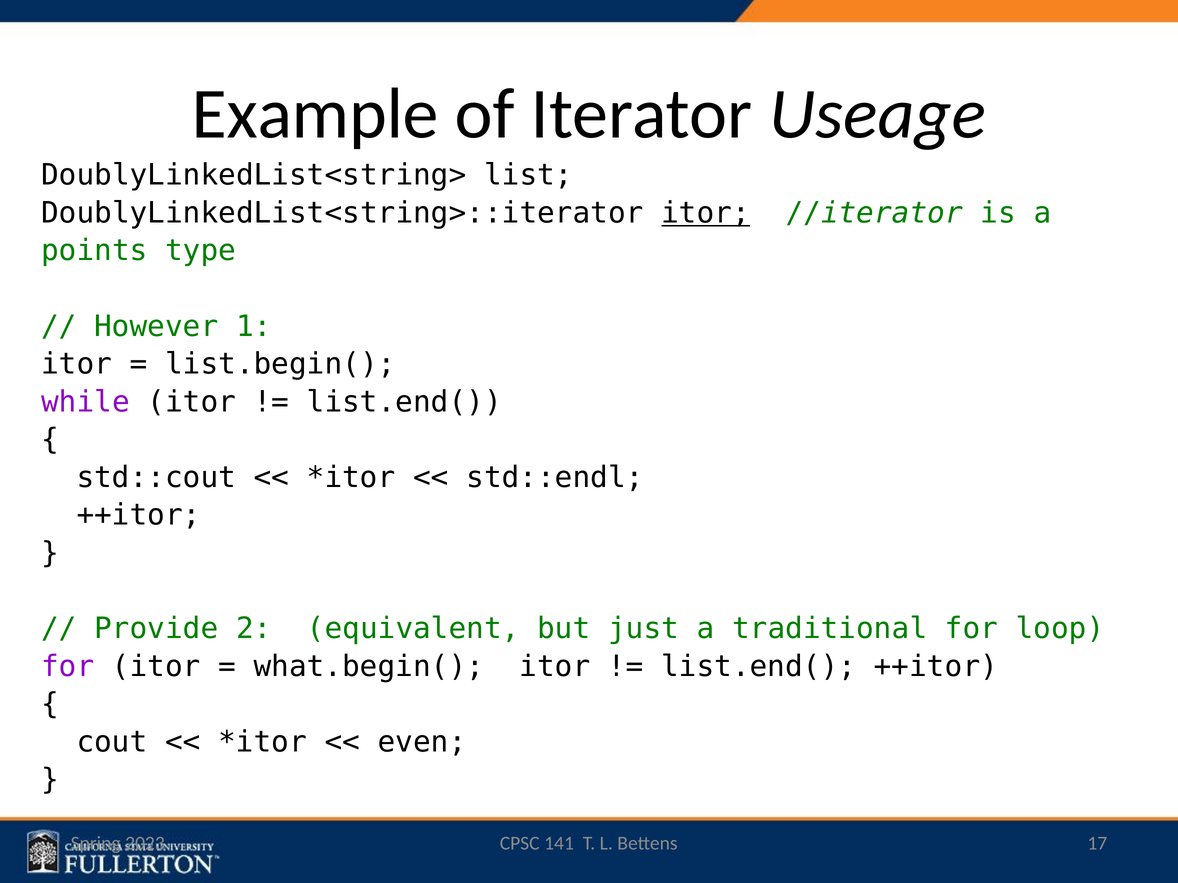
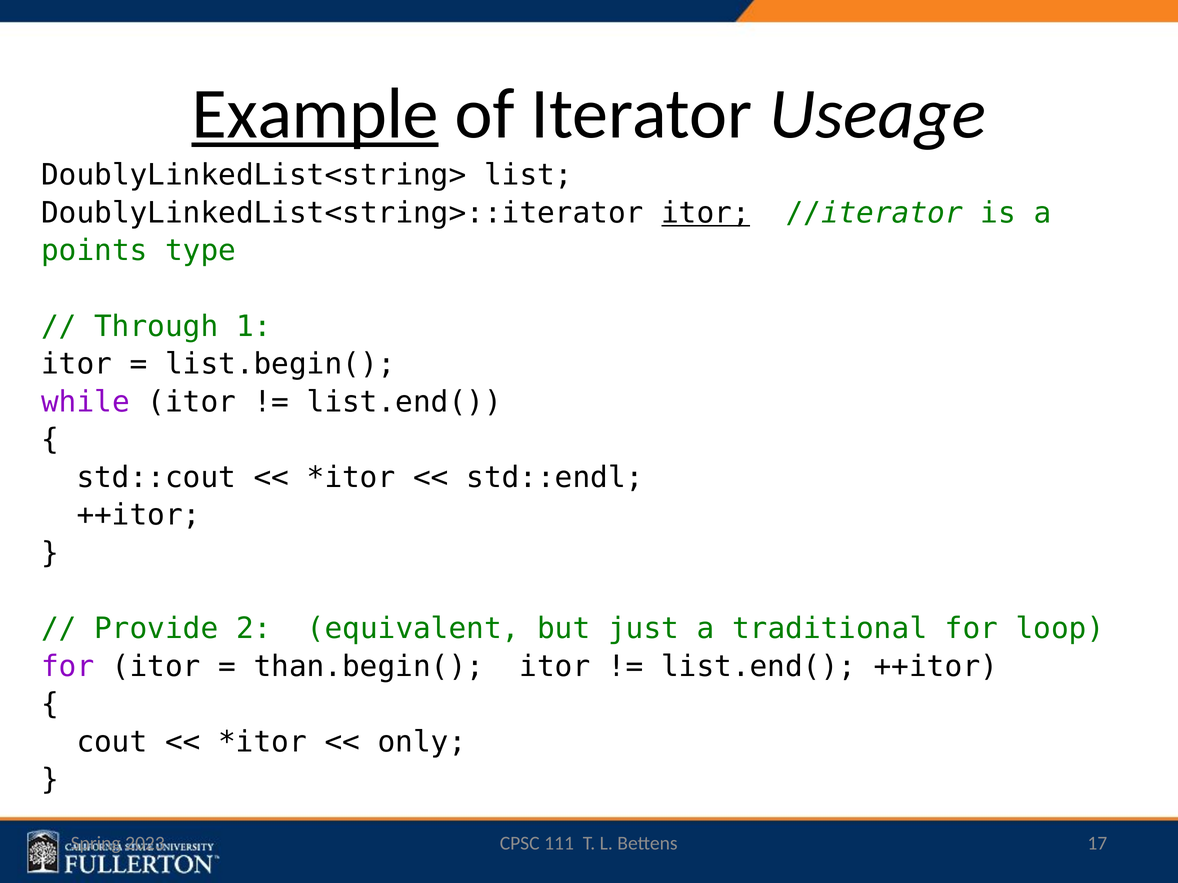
Example underline: none -> present (315, 114)
However: However -> Through (156, 327)
what.begin(: what.begin( -> than.begin( (369, 667)
even: even -> only (422, 742)
141: 141 -> 111 (559, 844)
